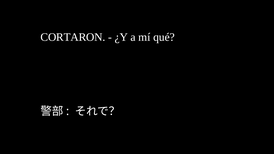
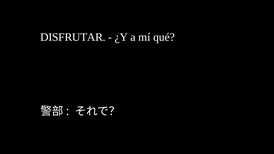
CORTARON: CORTARON -> DISFRUTAR (73, 37)
